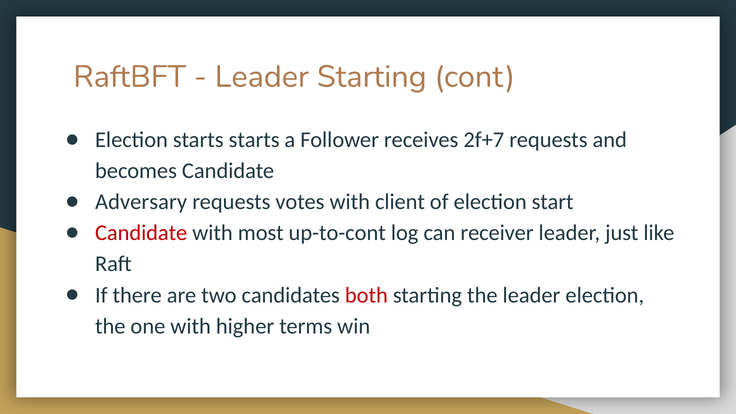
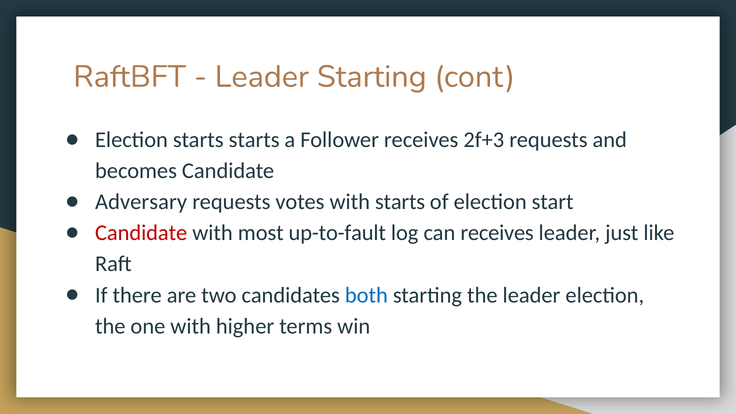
2f+7: 2f+7 -> 2f+3 (484, 140)
with client: client -> starts (400, 202)
up-to-cont: up-to-cont -> up-to-fault (337, 233)
can receiver: receiver -> receives (497, 233)
both colour: red -> blue (366, 295)
